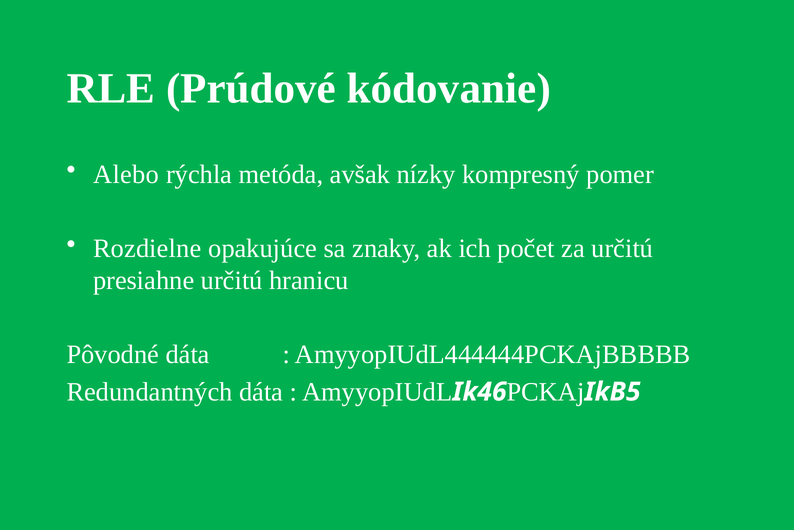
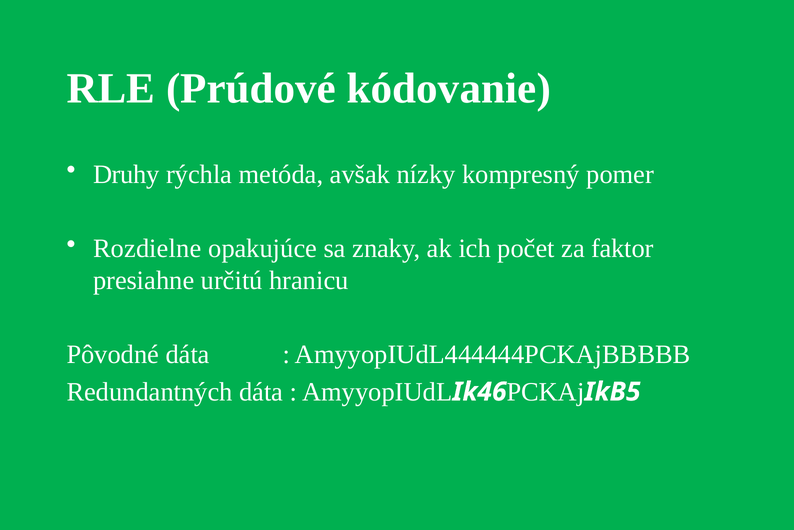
Alebo: Alebo -> Druhy (126, 174)
za určitú: určitú -> faktor (622, 248)
